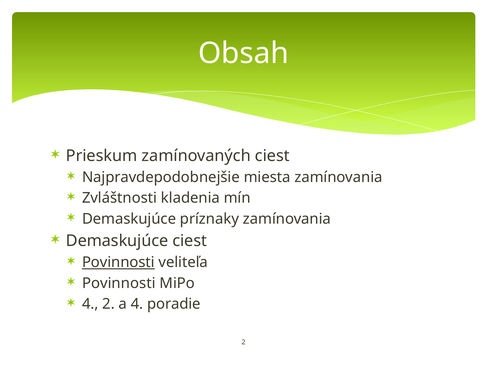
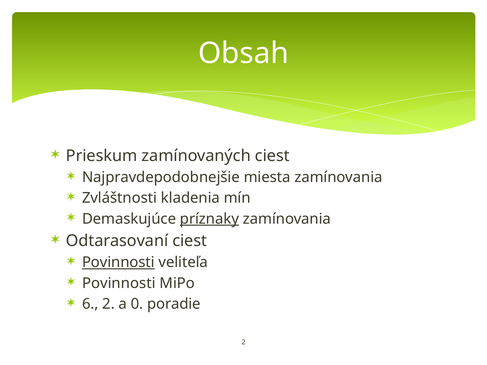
príznaky underline: none -> present (209, 219)
Demaskujúce: Demaskujúce -> Odtarasovaní (117, 241)
4: 4 -> 6 (90, 304)
a 4: 4 -> 0 (137, 304)
